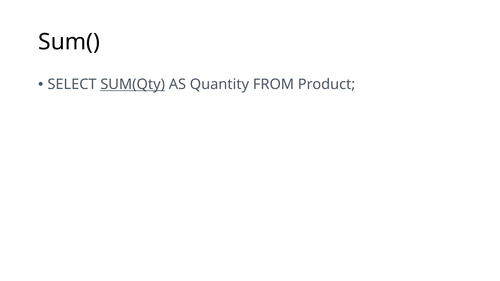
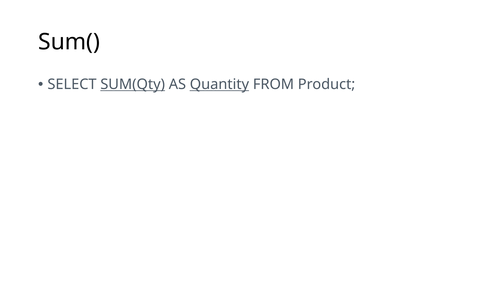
Quantity underline: none -> present (219, 85)
